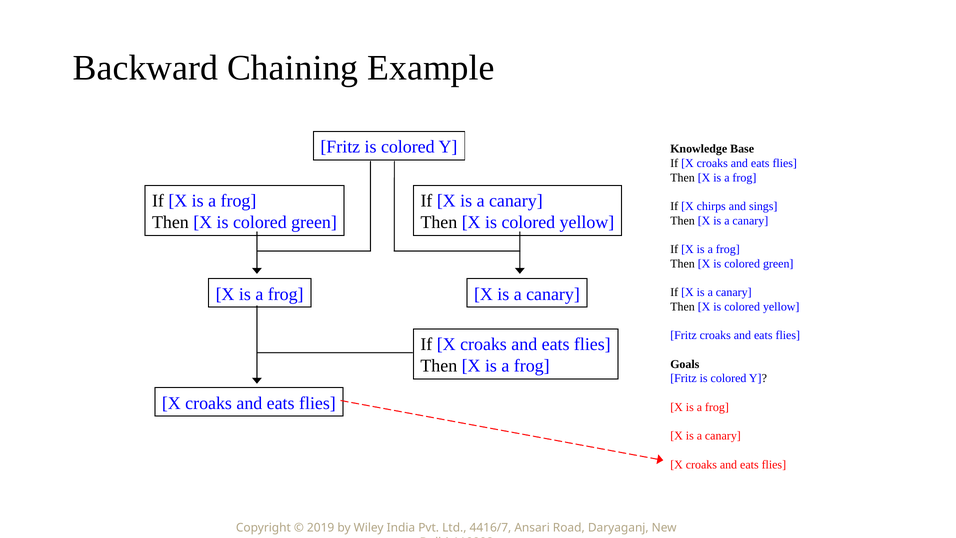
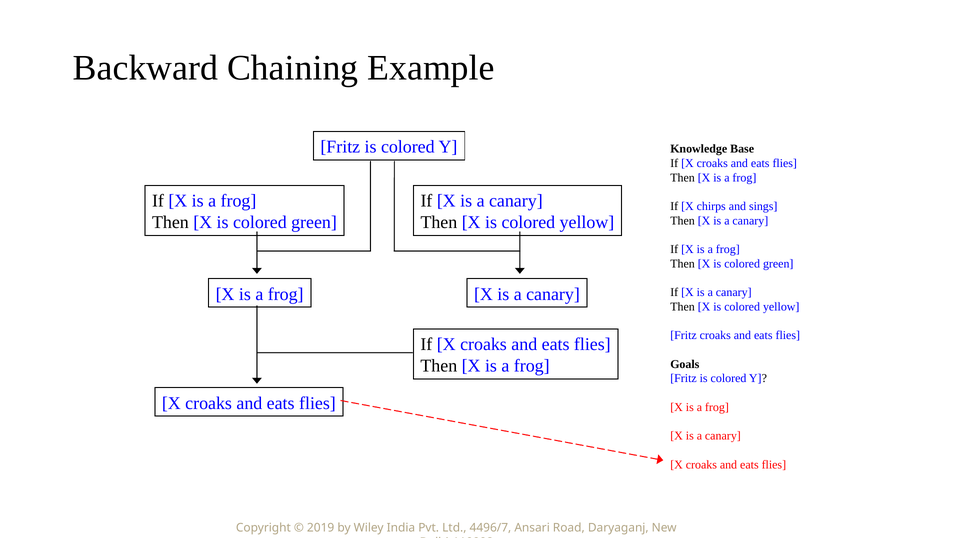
4416/7: 4416/7 -> 4496/7 (490, 528)
